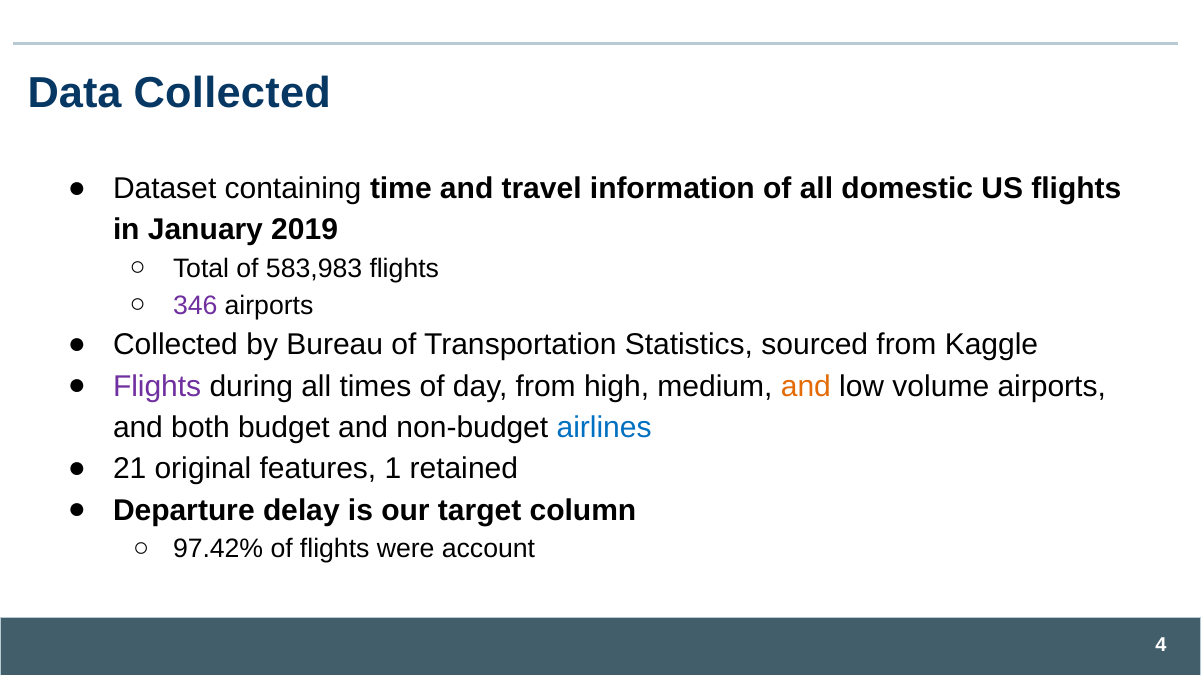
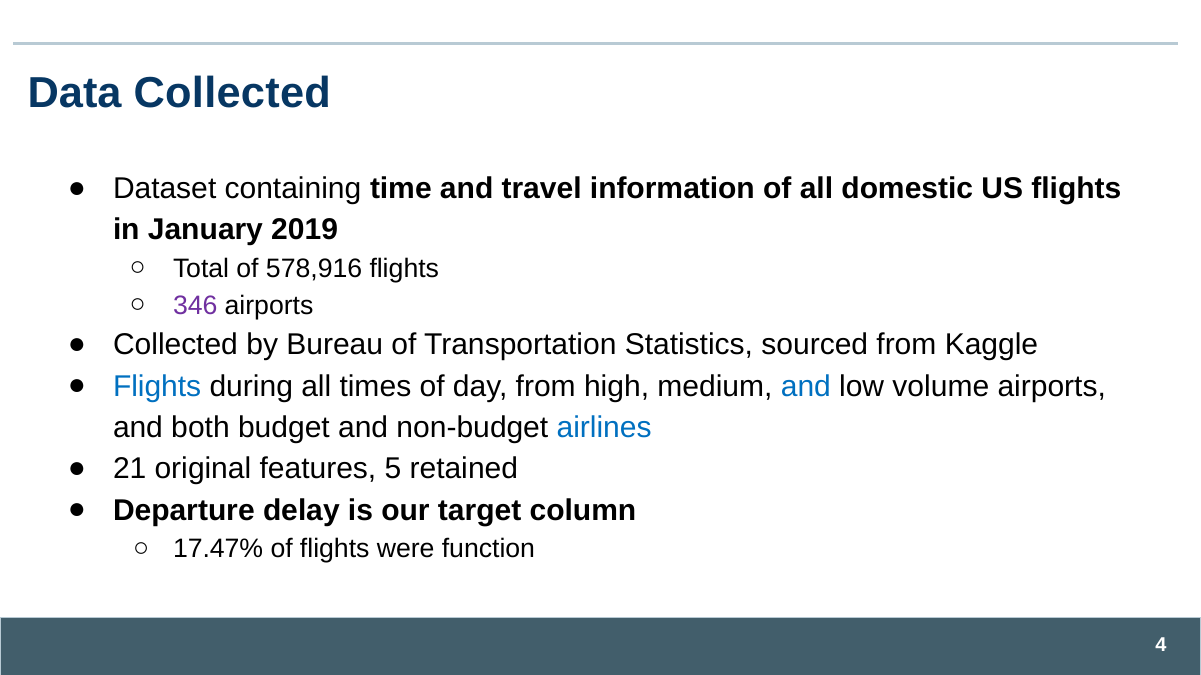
583,983: 583,983 -> 578,916 (314, 269)
Flights colour: purple -> blue (157, 387)
and colour: orange -> blue (806, 387)
1: 1 -> 5 (393, 469)
97.42%: 97.42% -> 17.47% (218, 549)
account: account -> function (488, 549)
